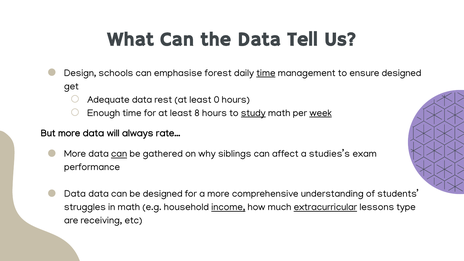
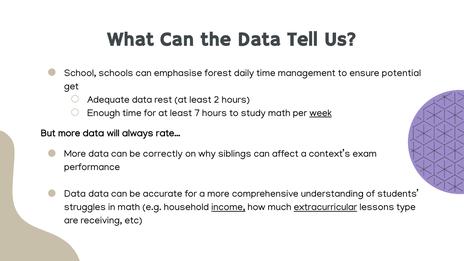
Design: Design -> School (80, 73)
time underline: present -> none (266, 73)
ensure designed: designed -> potential (401, 73)
0: 0 -> 2 (217, 100)
8: 8 -> 7 (197, 113)
study underline: present -> none (253, 113)
can underline: present -> none (119, 154)
gathered: gathered -> correctly (163, 154)
studies’s: studies’s -> context’s (329, 154)
be designed: designed -> accurate (163, 194)
